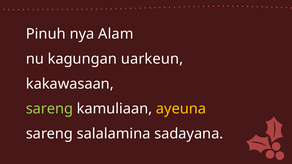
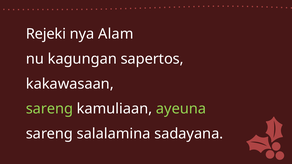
Pinuh: Pinuh -> Rejeki (46, 34)
uarkeun: uarkeun -> sapertos (152, 59)
ayeuna colour: yellow -> light green (181, 109)
